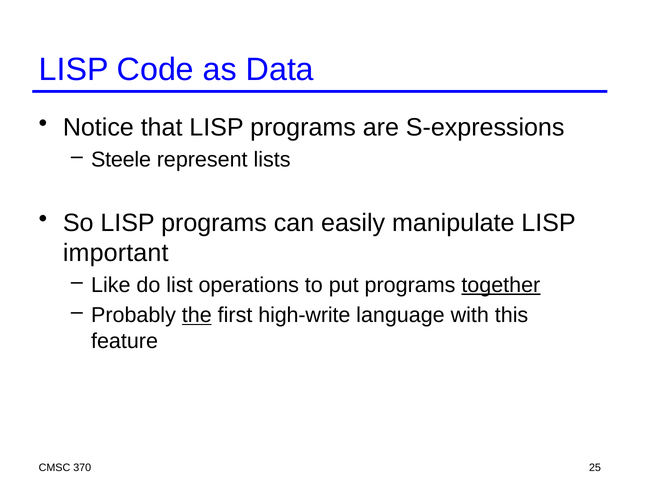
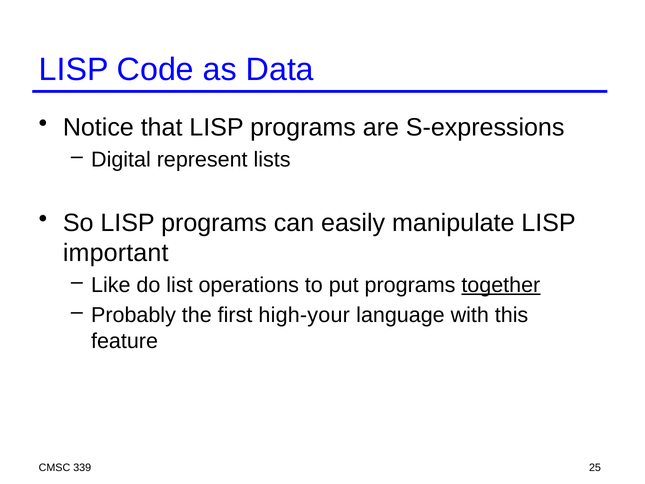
Steele: Steele -> Digital (121, 160)
the underline: present -> none (197, 315)
high-write: high-write -> high-your (304, 315)
370: 370 -> 339 (82, 467)
